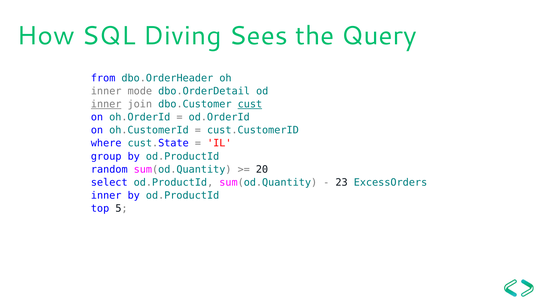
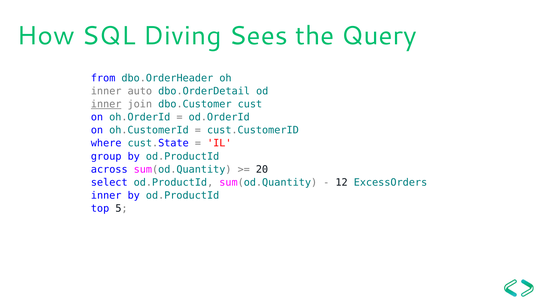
mode: mode -> auto (140, 91)
cust underline: present -> none (250, 104)
random: random -> across (109, 169)
23: 23 -> 12 (342, 182)
